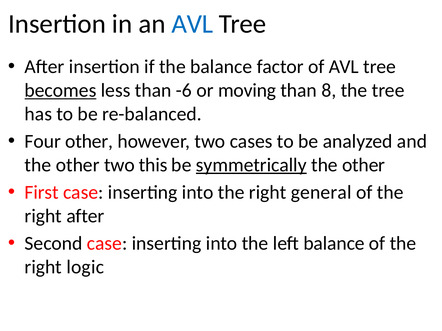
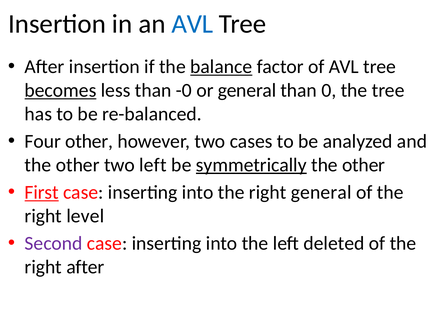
balance underline: none -> present (221, 67)
-6: -6 -> -0 (184, 90)
or moving: moving -> general (247, 90)
8: 8 -> 0 (329, 90)
two this: this -> left (153, 165)
First underline: none -> present (42, 193)
right after: after -> level (85, 216)
Second colour: black -> purple (54, 244)
left balance: balance -> deleted (334, 244)
right logic: logic -> after (85, 267)
